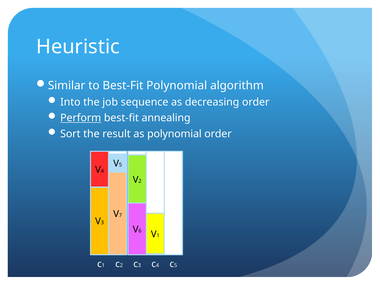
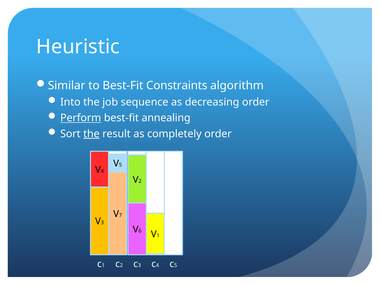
Best-Fit Polynomial: Polynomial -> Constraints (177, 86)
the underline: none -> present (91, 134)
as polynomial: polynomial -> completely (174, 134)
